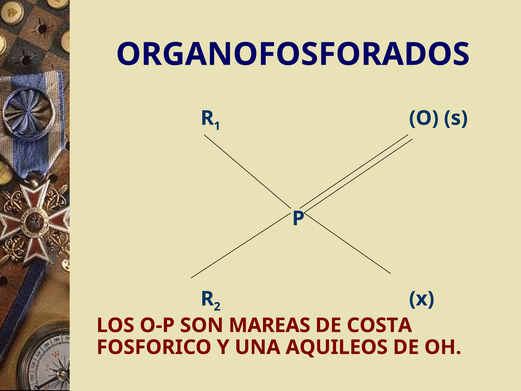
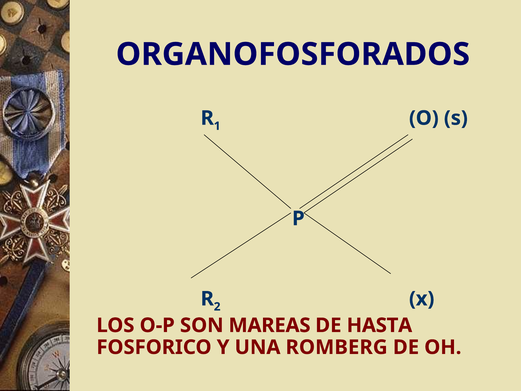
COSTA: COSTA -> HASTA (379, 325)
AQUILEOS: AQUILEOS -> ROMBERG (337, 347)
